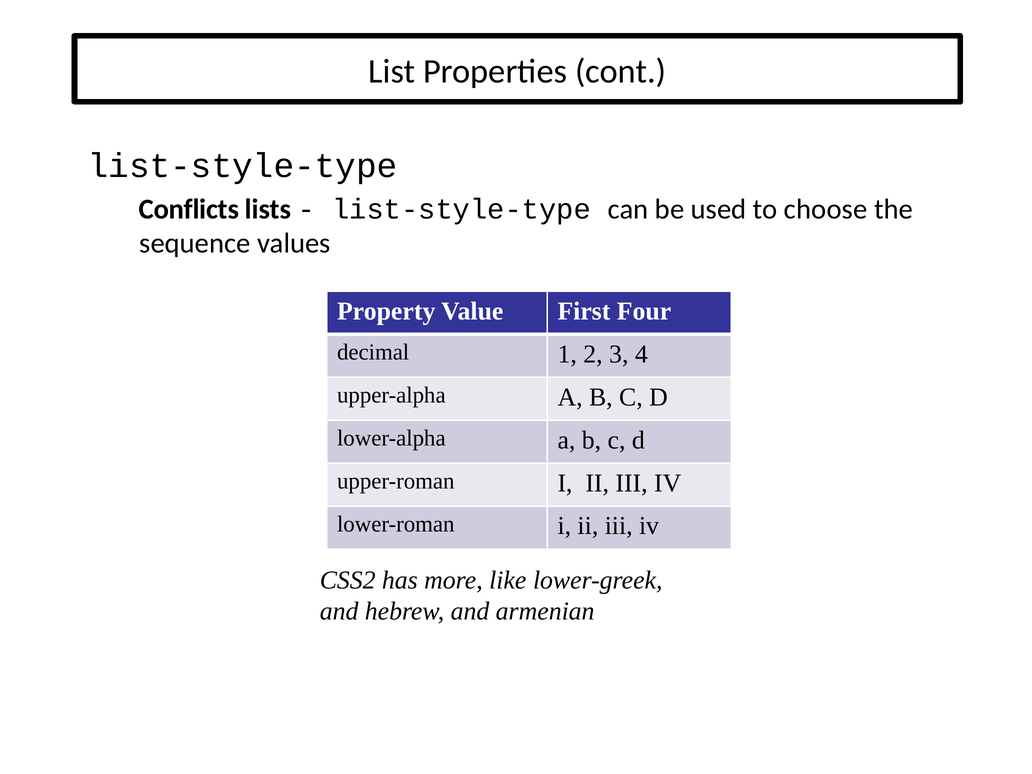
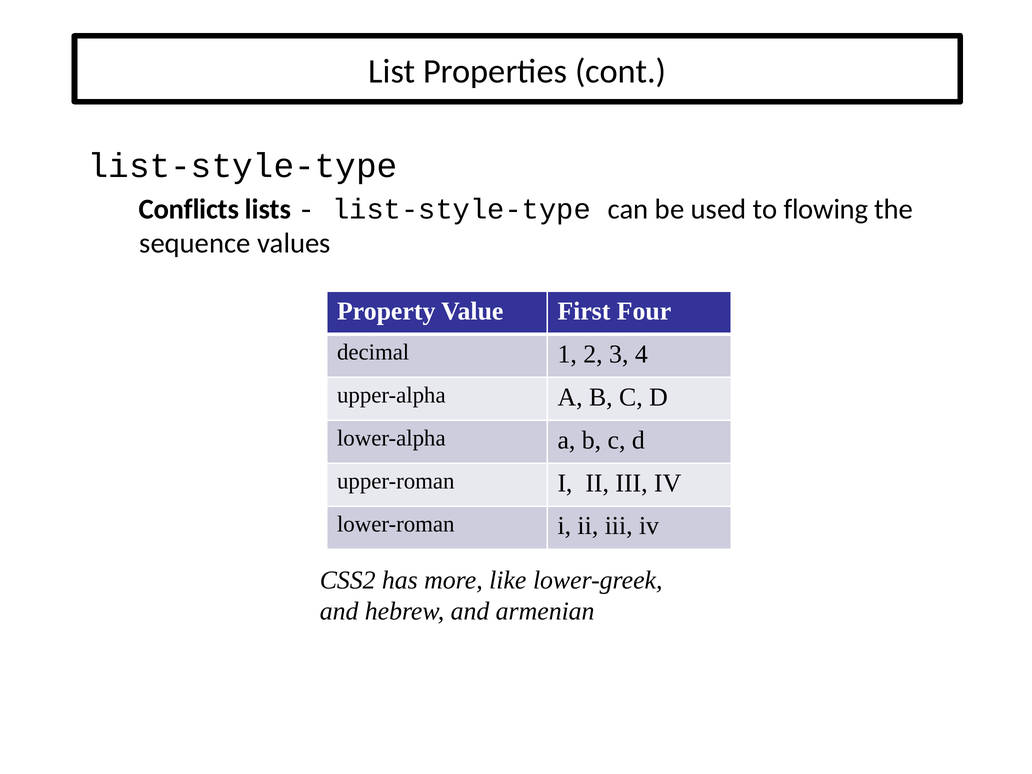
choose: choose -> flowing (826, 209)
